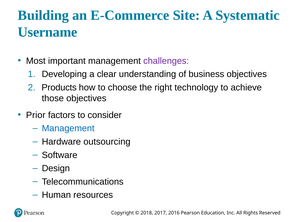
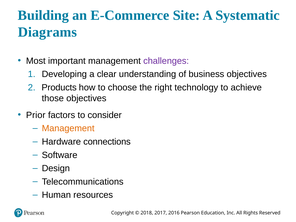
Username: Username -> Diagrams (47, 32)
Management colour: blue -> orange (68, 128)
outsourcing: outsourcing -> connections (107, 142)
